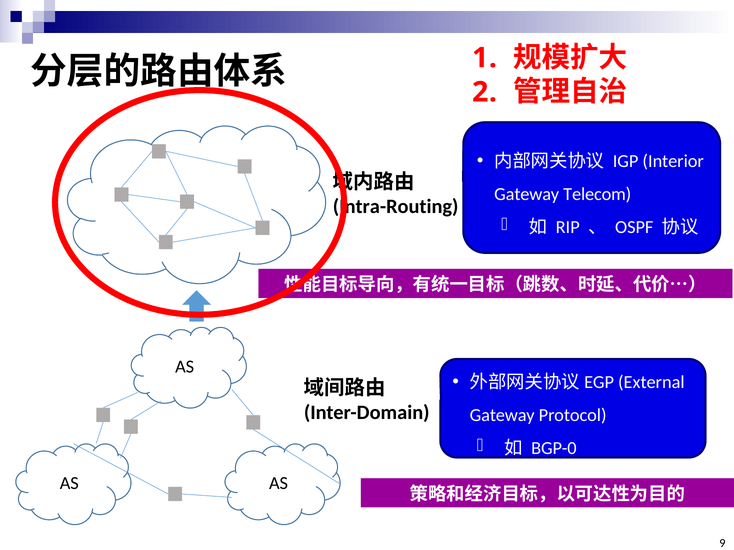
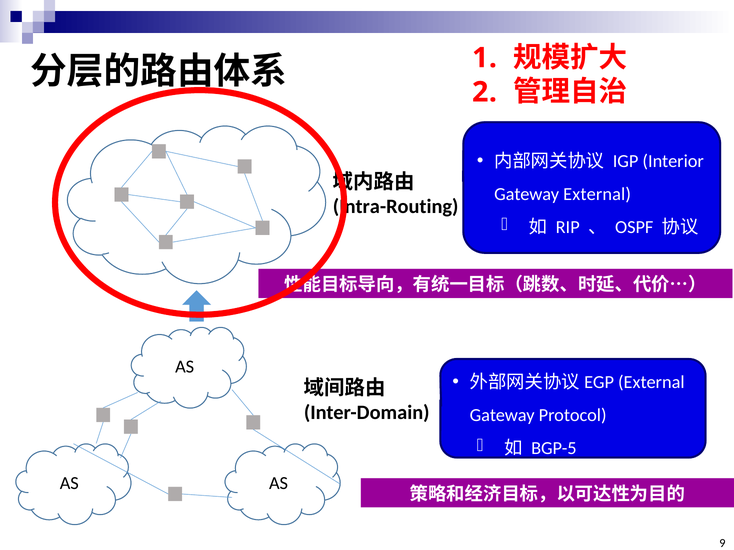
Gateway Telecom: Telecom -> External (597, 194)
BGP-0: BGP-0 -> BGP-5 (554, 448)
